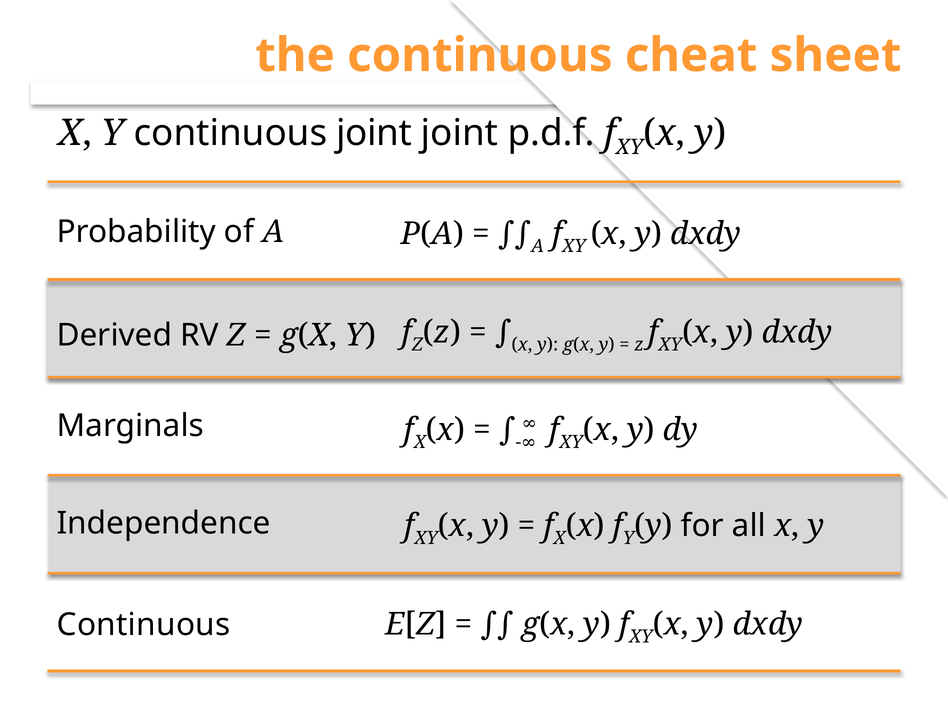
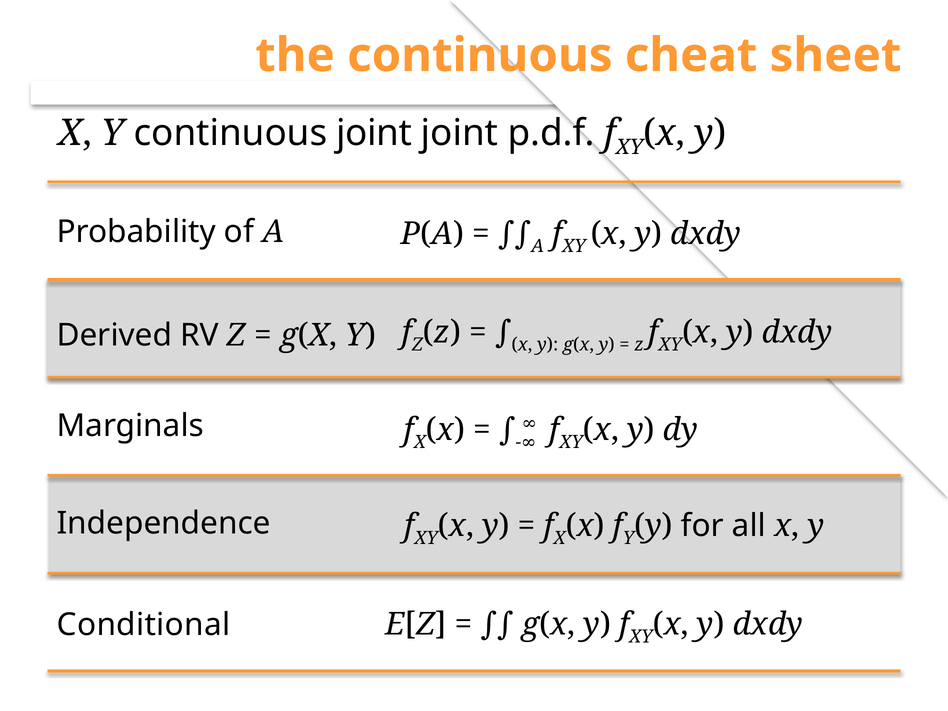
Continuous: Continuous -> Conditional (144, 625)
